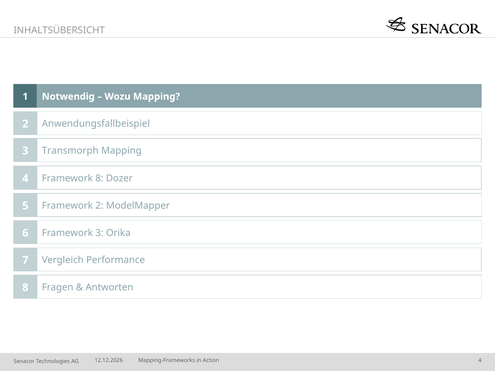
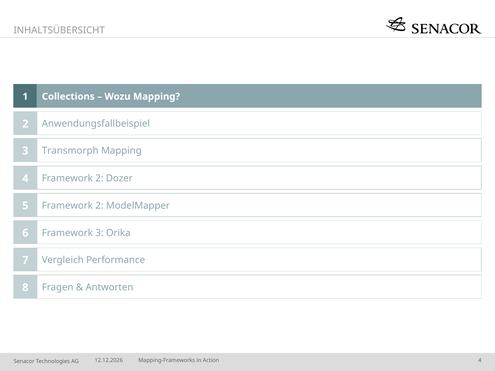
Notwendig: Notwendig -> Collections (68, 97)
4 Framework 8: 8 -> 2 (99, 178)
